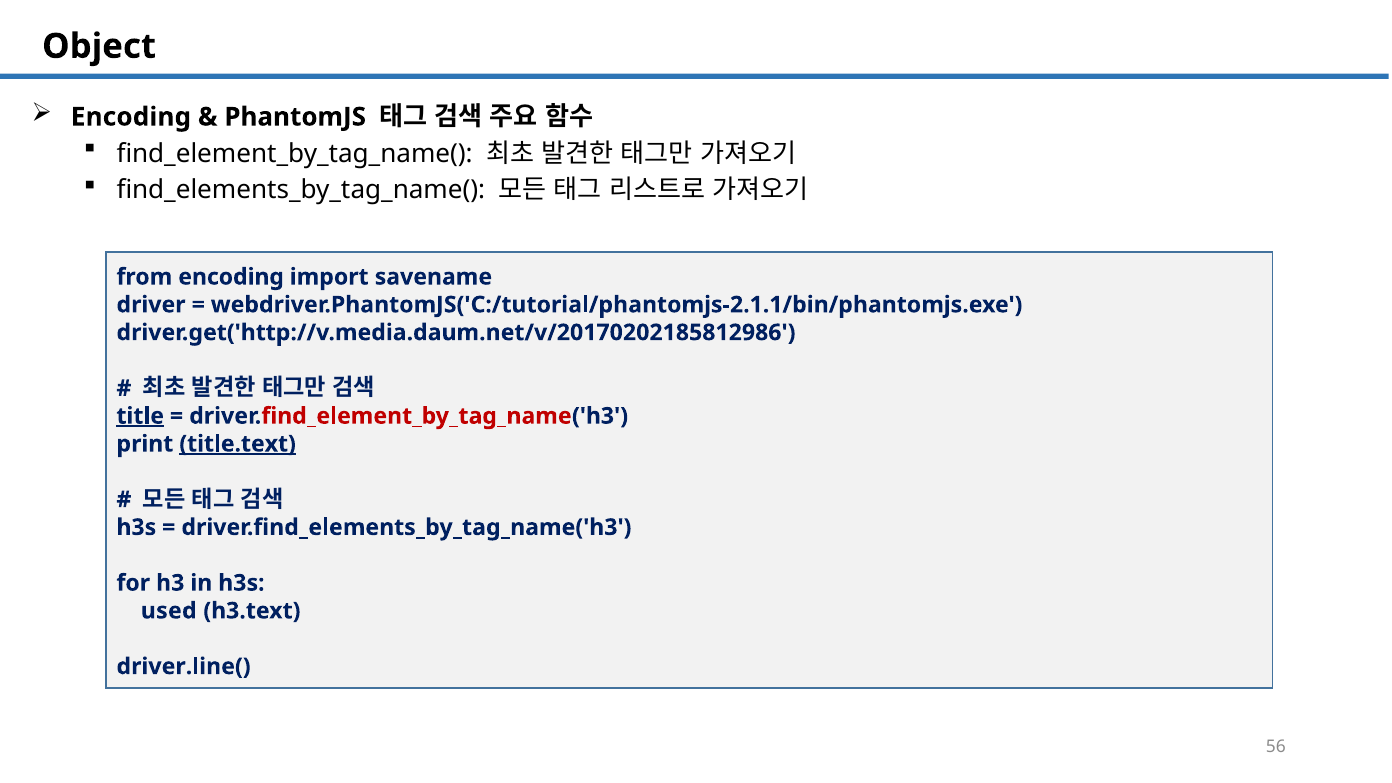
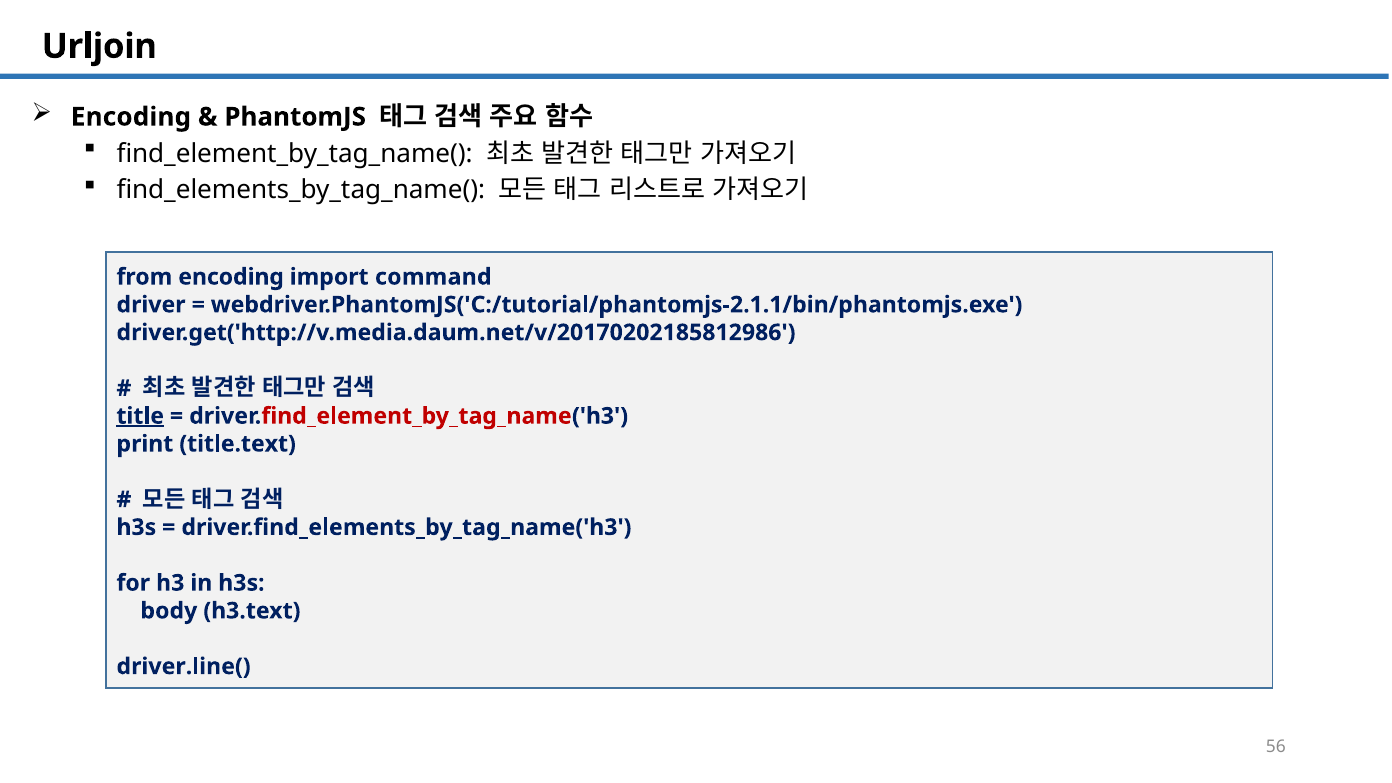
Object: Object -> Urljoin (99, 46)
savename: savename -> command (433, 277)
title.text underline: present -> none (238, 444)
used: used -> body (169, 611)
